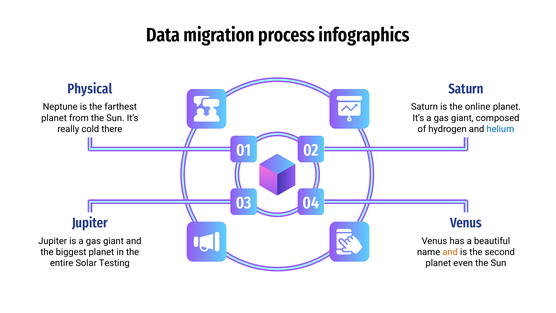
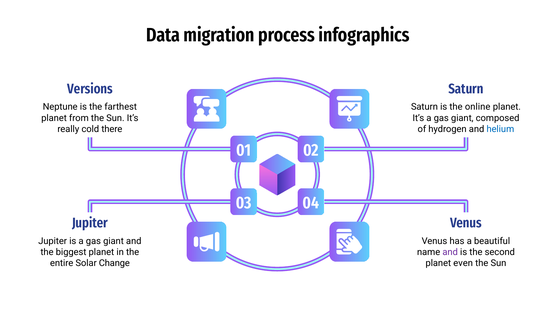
Physical: Physical -> Versions (90, 89)
and colour: orange -> purple (450, 252)
Testing: Testing -> Change (114, 263)
